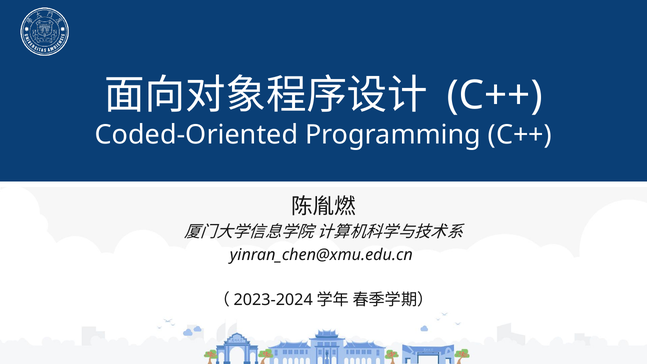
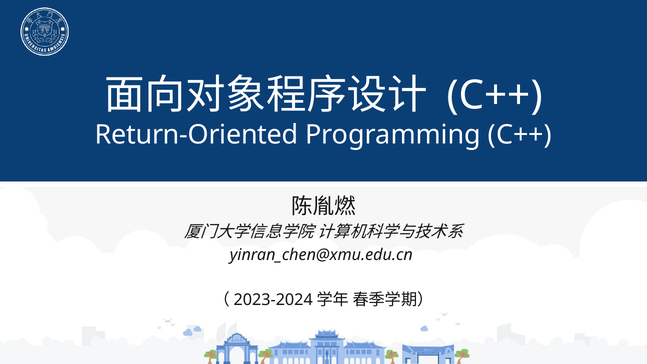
Coded-Oriented: Coded-Oriented -> Return-Oriented (197, 135)
